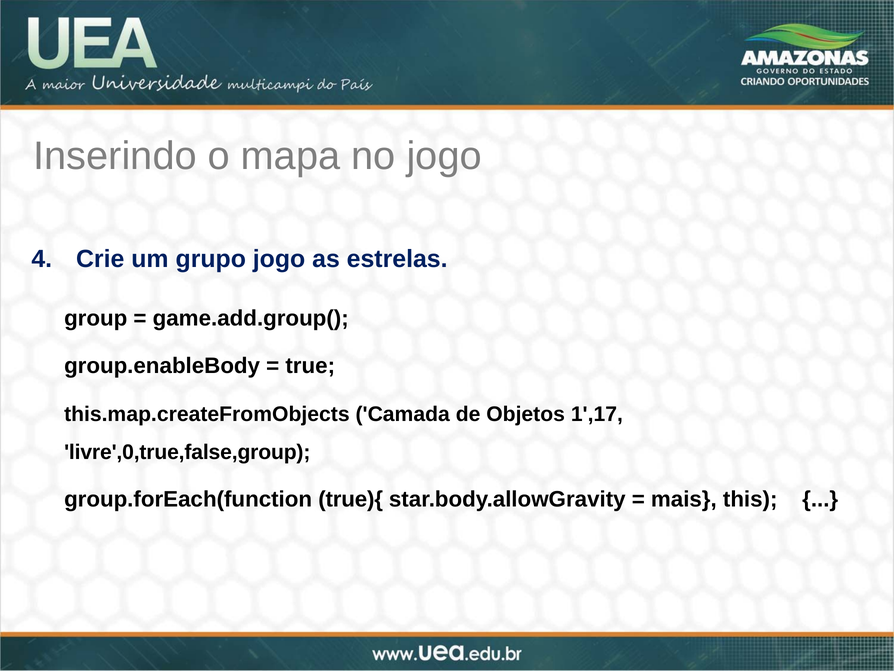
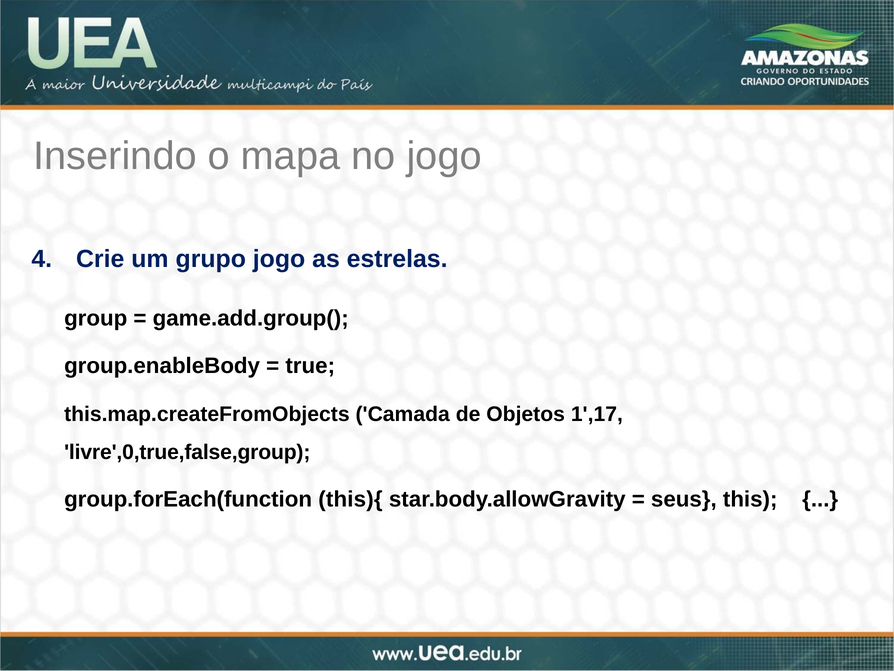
true){: true){ -> this){ (350, 499)
mais: mais -> seus (684, 499)
